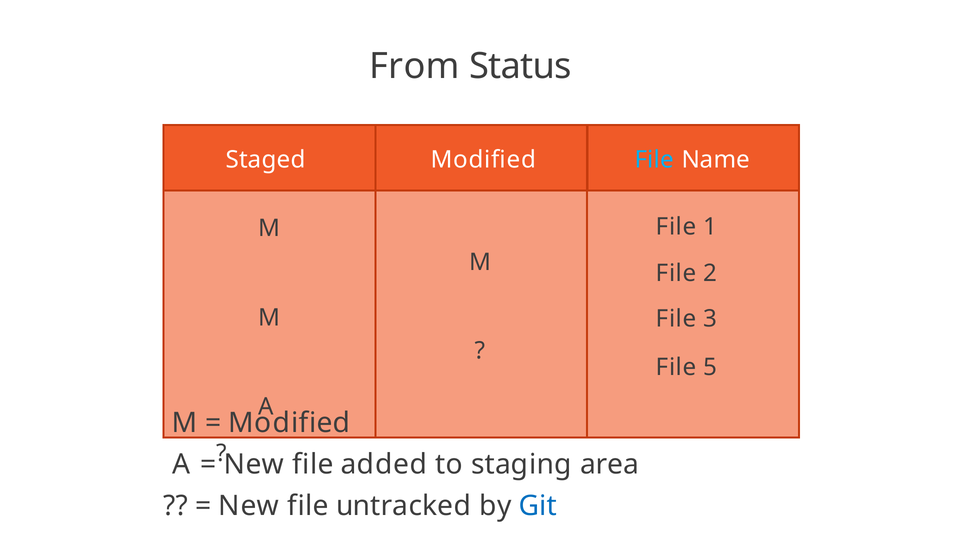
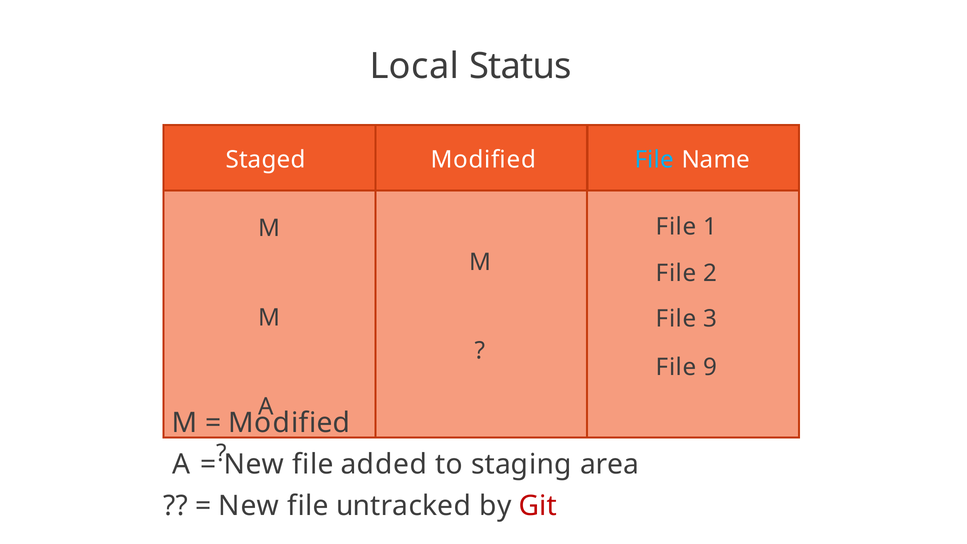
From: From -> Local (414, 66)
5: 5 -> 9 (710, 367)
Git colour: blue -> red (538, 506)
